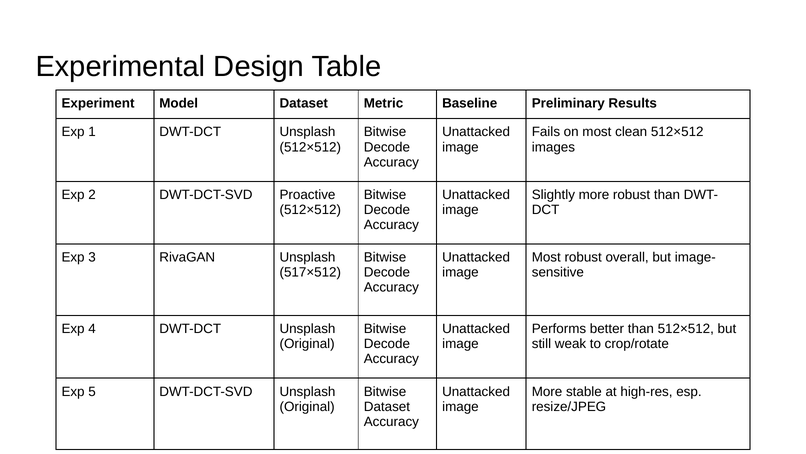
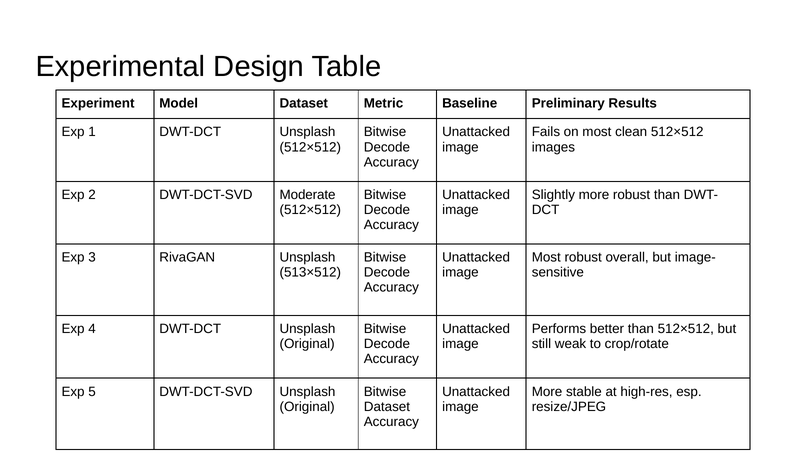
Proactive: Proactive -> Moderate (308, 194)
517×512: 517×512 -> 513×512 (310, 272)
